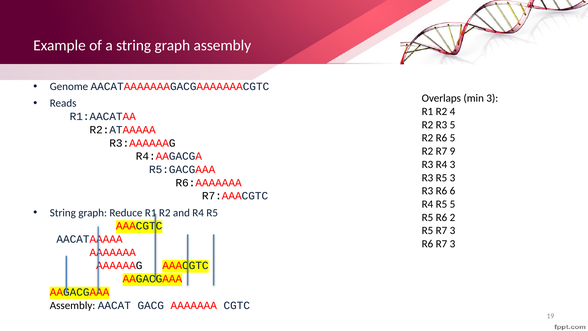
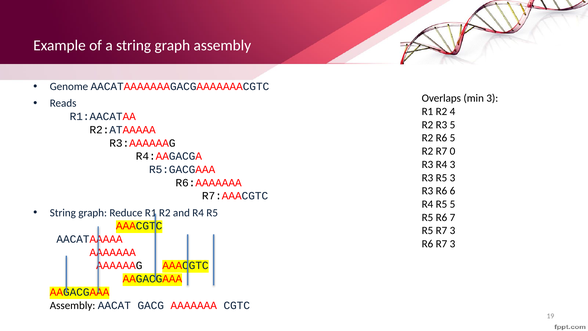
9: 9 -> 0 (452, 151)
2: 2 -> 7 (452, 217)
